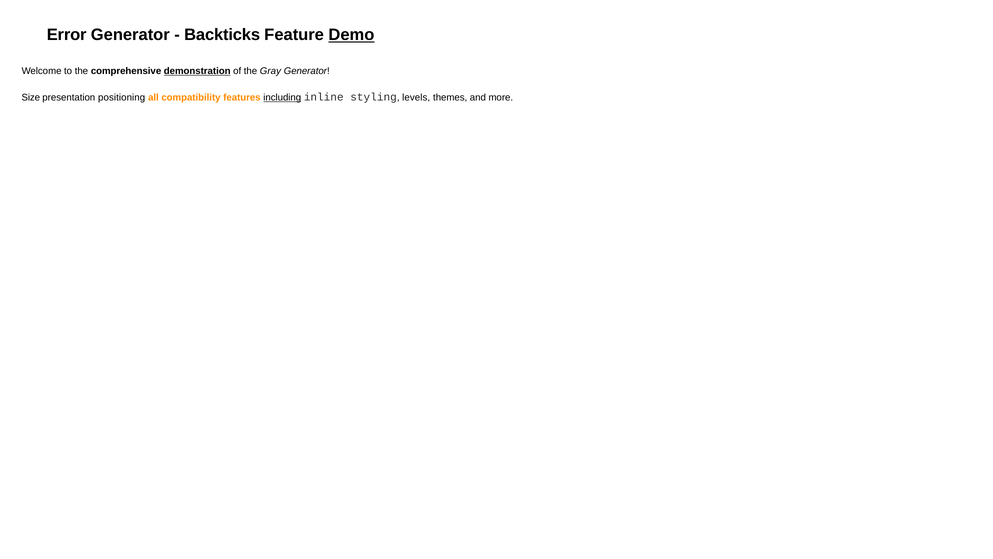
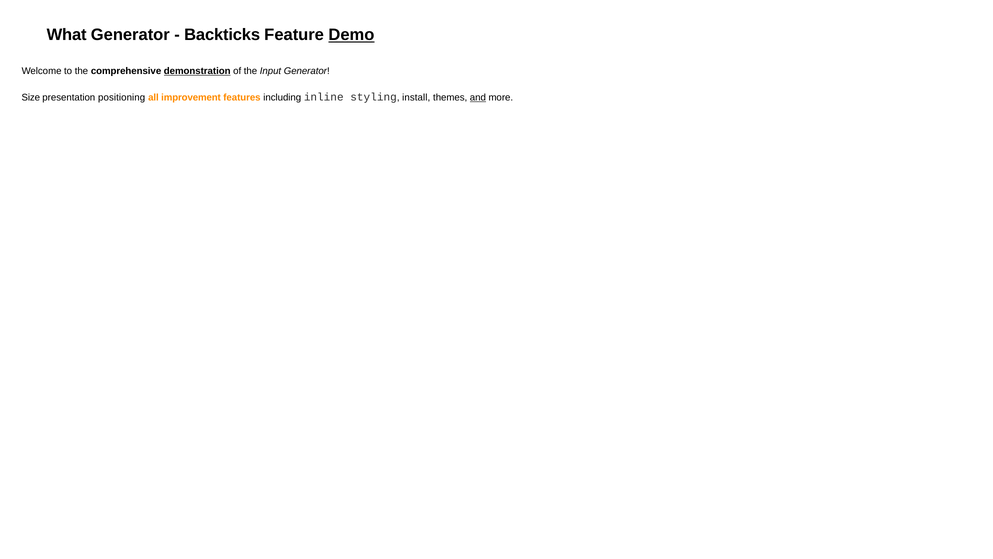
Error: Error -> What (67, 35)
Gray: Gray -> Input (271, 71)
compatibility: compatibility -> improvement (191, 97)
including underline: present -> none (282, 97)
levels: levels -> install (416, 97)
and underline: none -> present (478, 97)
